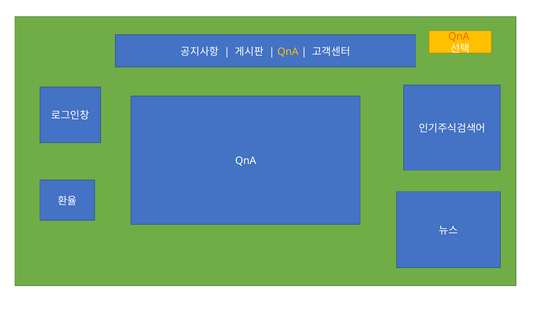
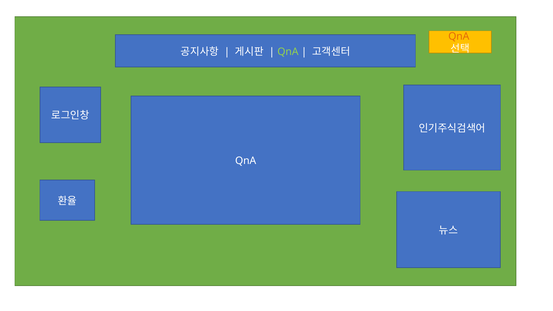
QnA colour: yellow -> light green (288, 52)
